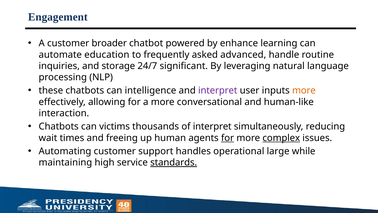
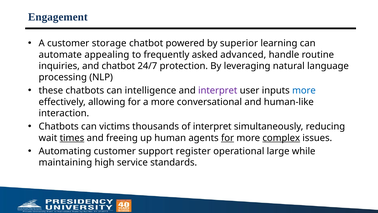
broader: broader -> storage (109, 43)
enhance: enhance -> superior (239, 43)
education: education -> appealing (107, 55)
and storage: storage -> chatbot (118, 66)
significant: significant -> protection (184, 66)
more colour: orange -> blue (304, 90)
times underline: none -> present (72, 138)
handles: handles -> register (193, 151)
standards underline: present -> none (174, 162)
